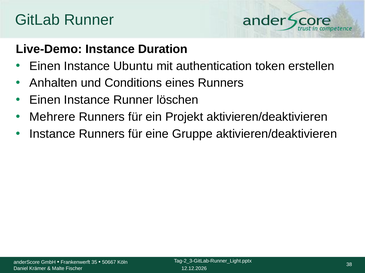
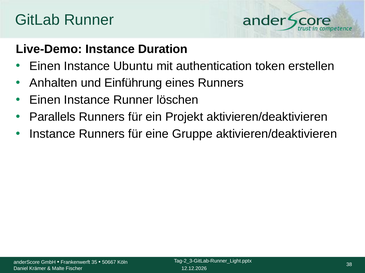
Conditions: Conditions -> Einführung (133, 83)
Mehrere: Mehrere -> Parallels (52, 117)
